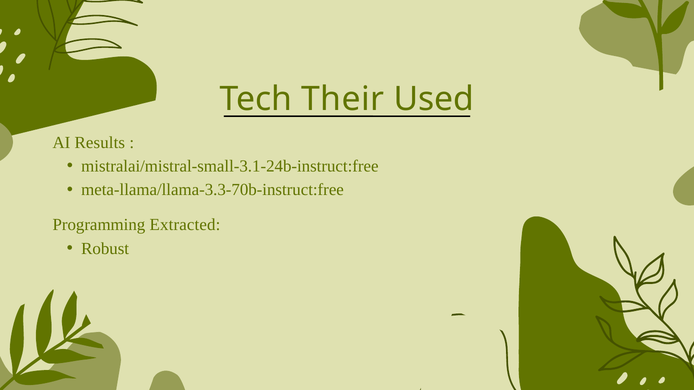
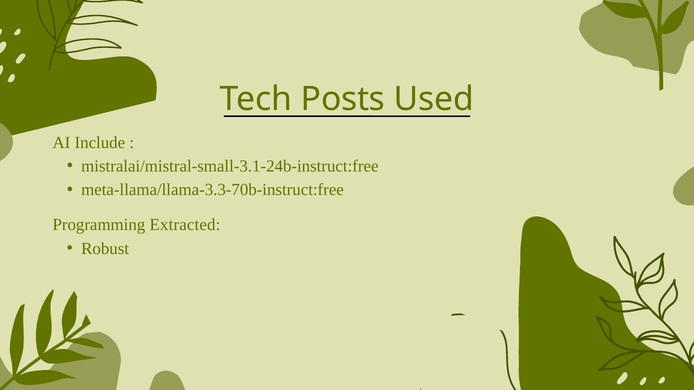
Their: Their -> Posts (343, 99)
Results: Results -> Include (100, 143)
